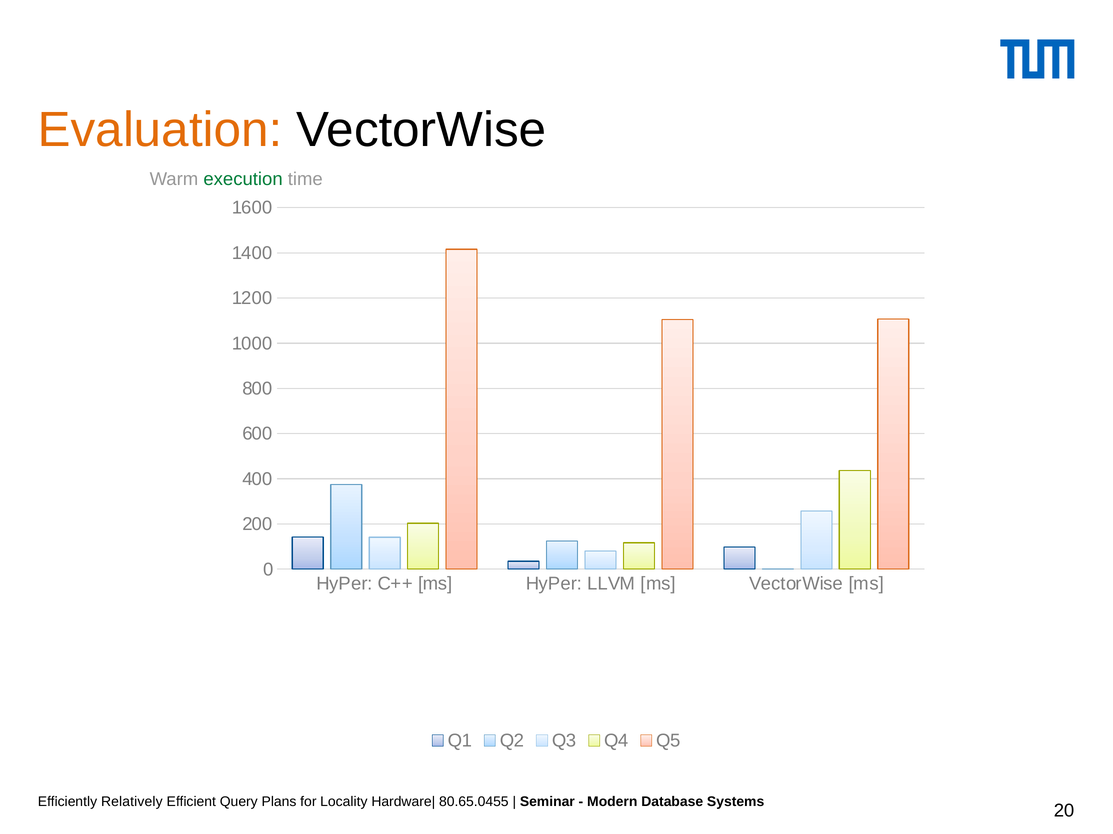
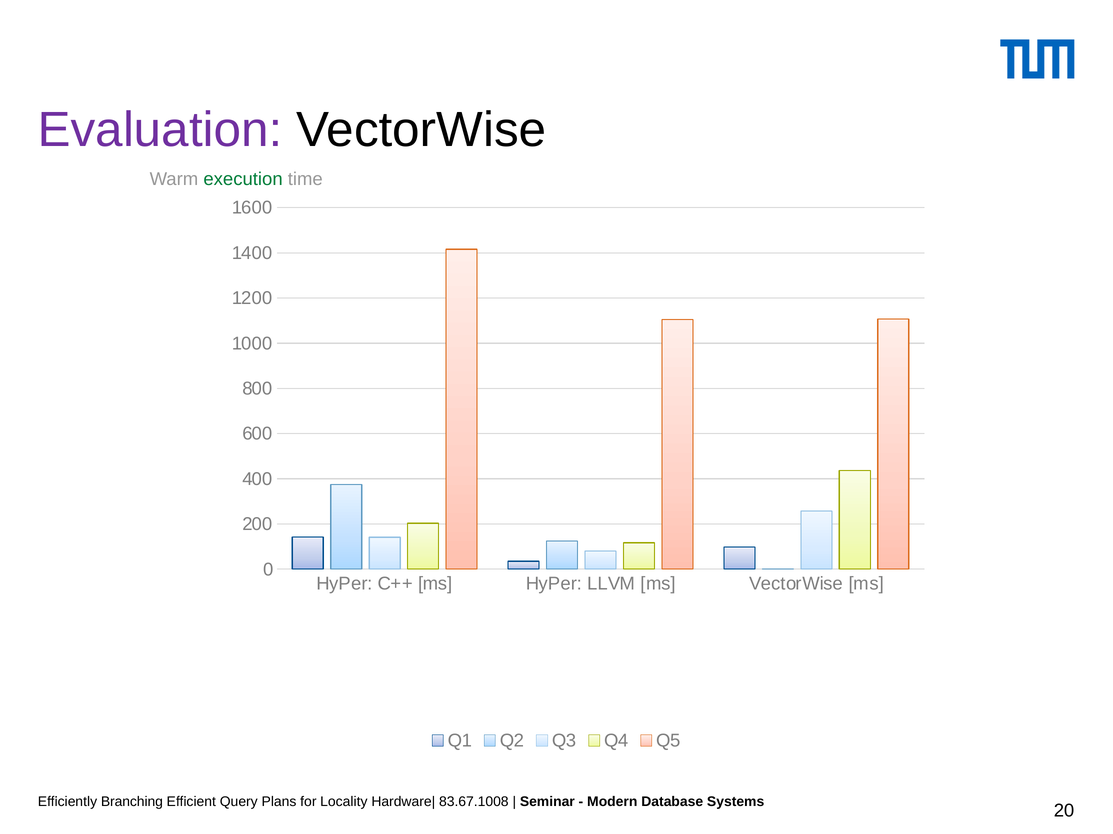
Evaluation colour: orange -> purple (160, 130)
Relatively: Relatively -> Branching (132, 803)
80.65.0455: 80.65.0455 -> 83.67.1008 (474, 803)
